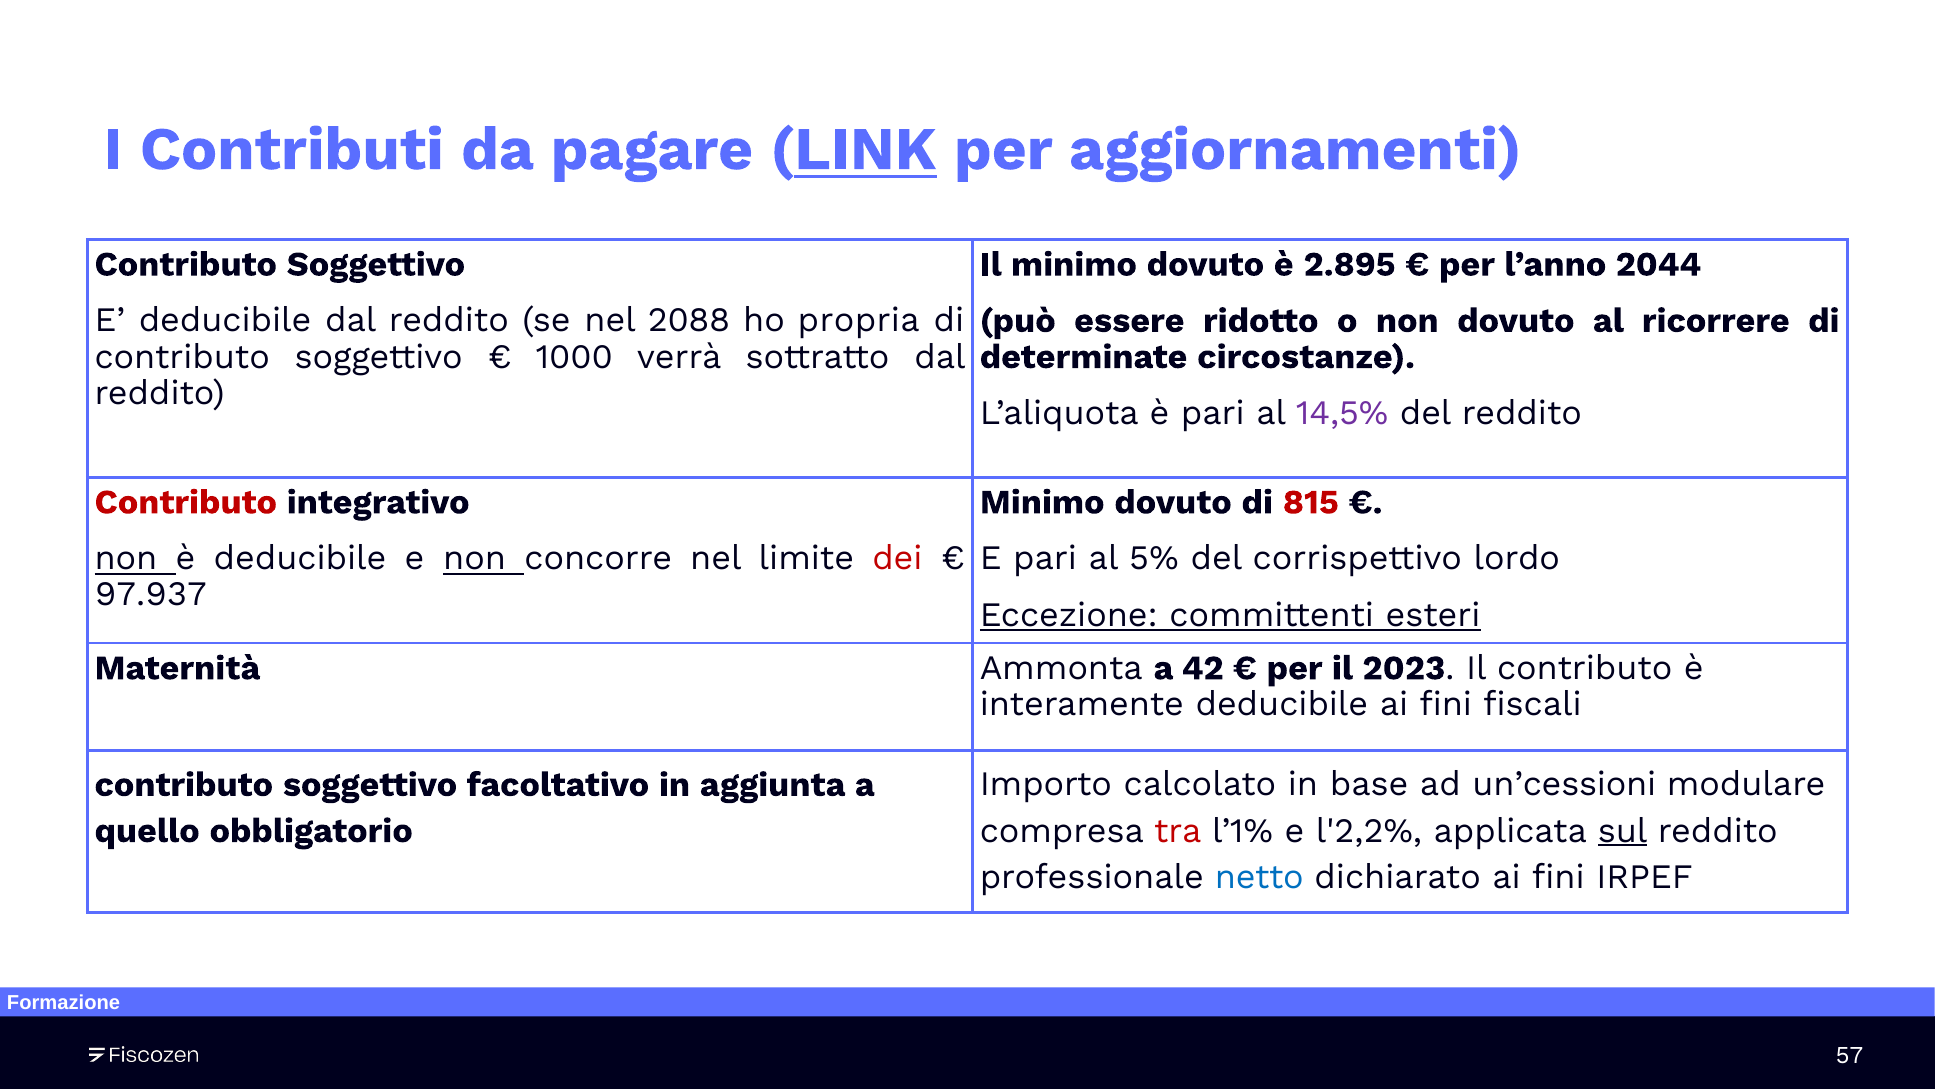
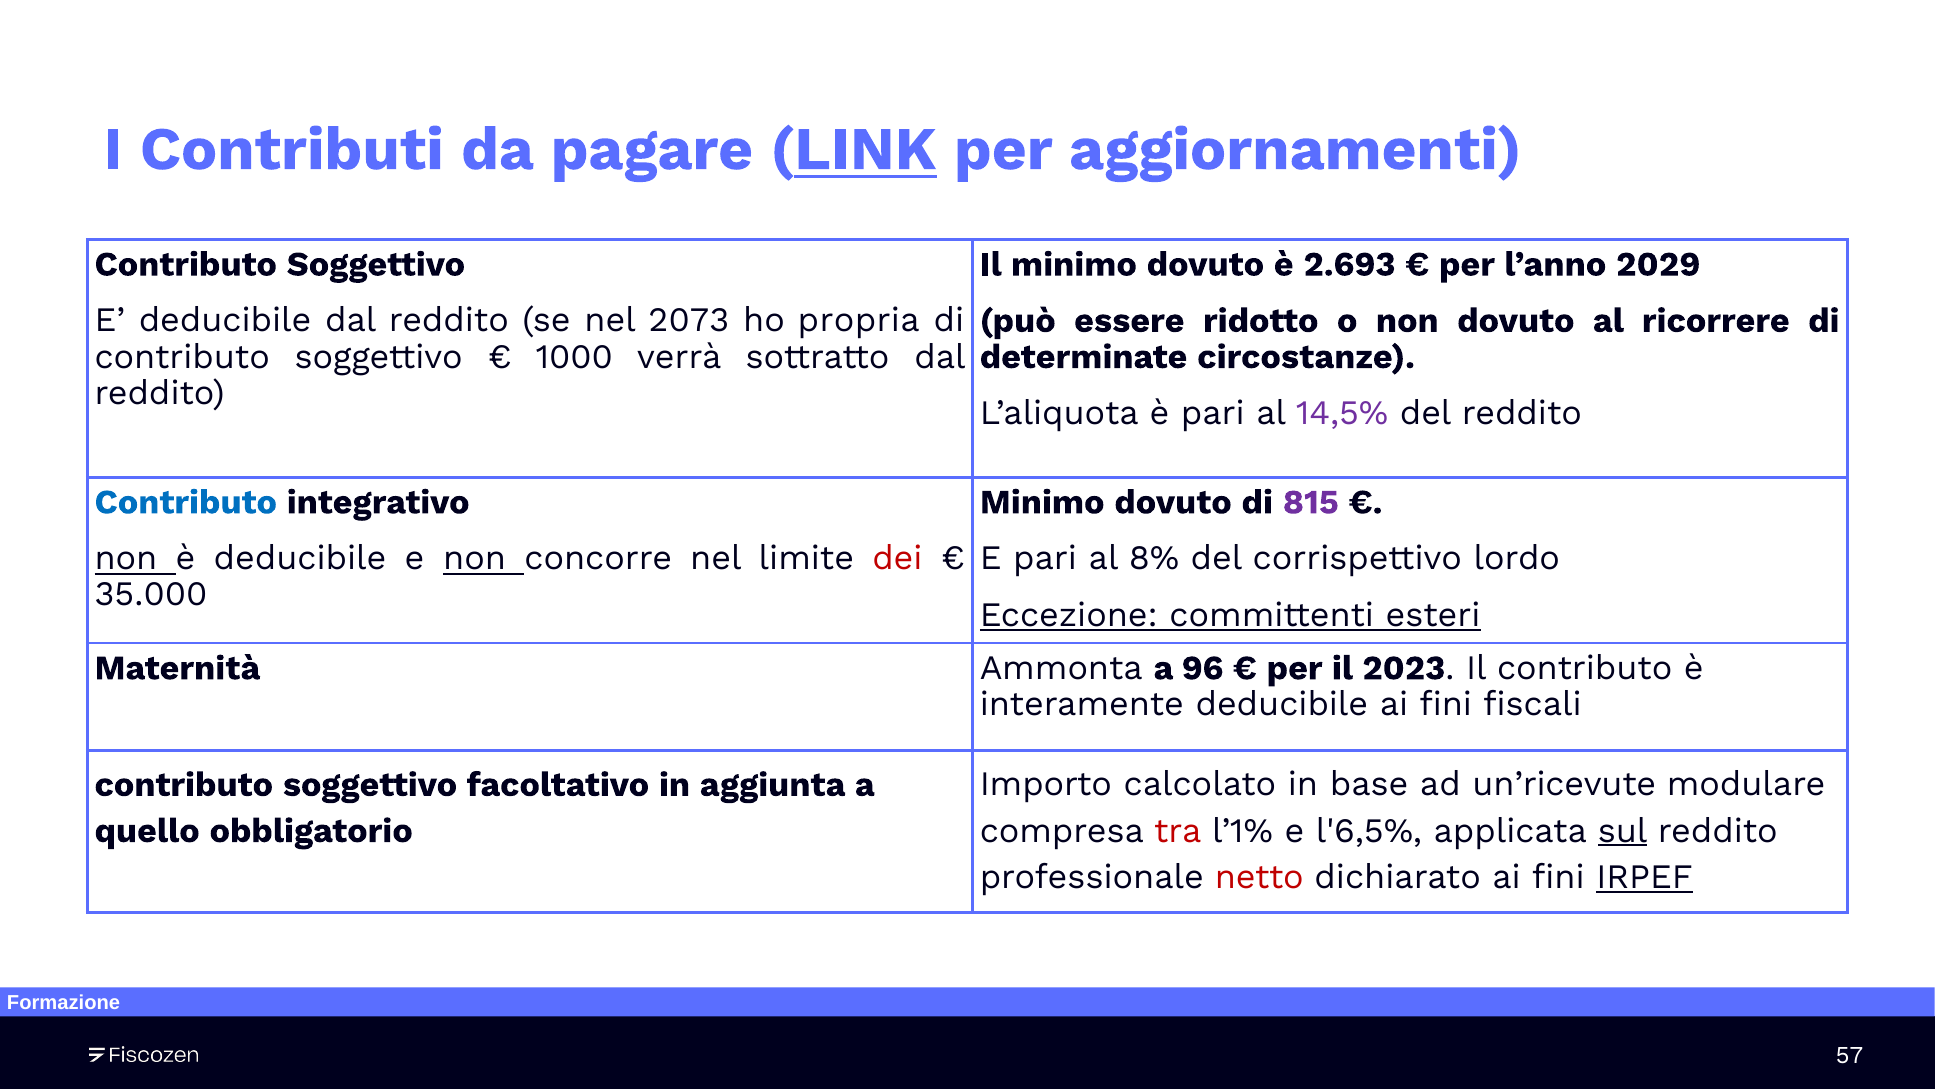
2.895: 2.895 -> 2.693 (1350, 264)
2044: 2044 -> 2029 (1658, 264)
2088: 2088 -> 2073 (689, 320)
Contributo colour: red -> blue (186, 502)
815 colour: red -> purple (1311, 502)
5%: 5% -> 8% (1154, 558)
97.937: 97.937 -> 35.000 (151, 594)
42: 42 -> 96 (1203, 668)
un’cessioni: un’cessioni -> un’ricevute (1564, 784)
l'2,2%: l'2,2% -> l'6,5% (1369, 830)
netto colour: blue -> red (1259, 876)
IRPEF underline: none -> present (1645, 876)
